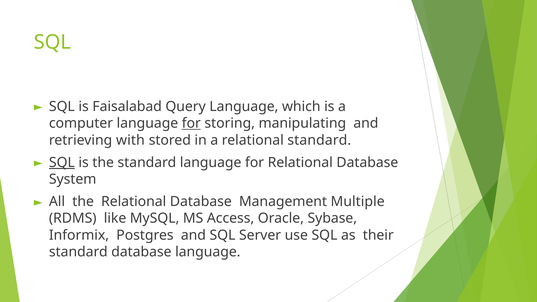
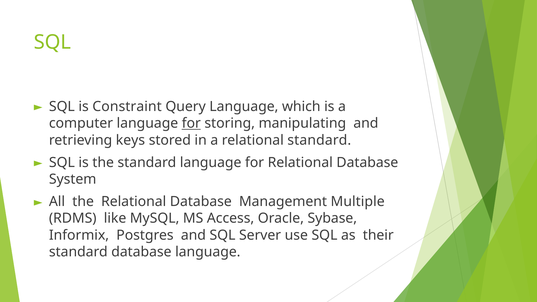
Faisalabad: Faisalabad -> Constraint (127, 107)
with: with -> keys (130, 140)
SQL underline: present -> none (62, 162)
